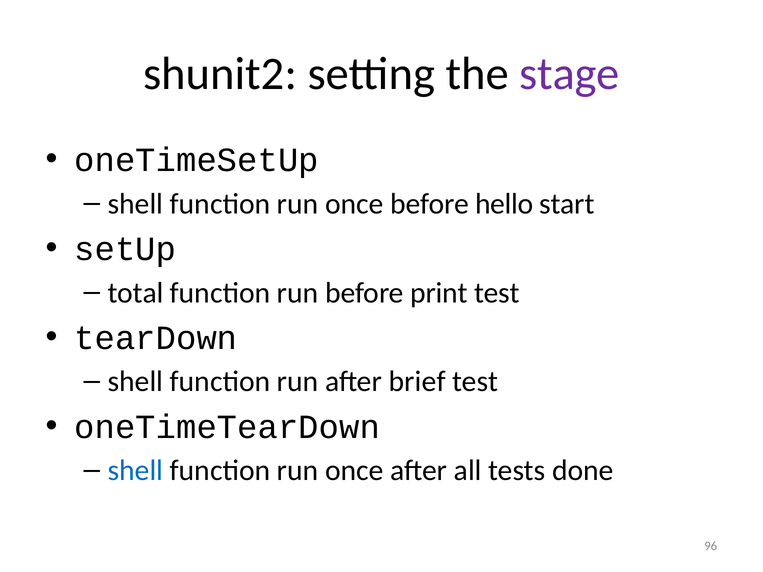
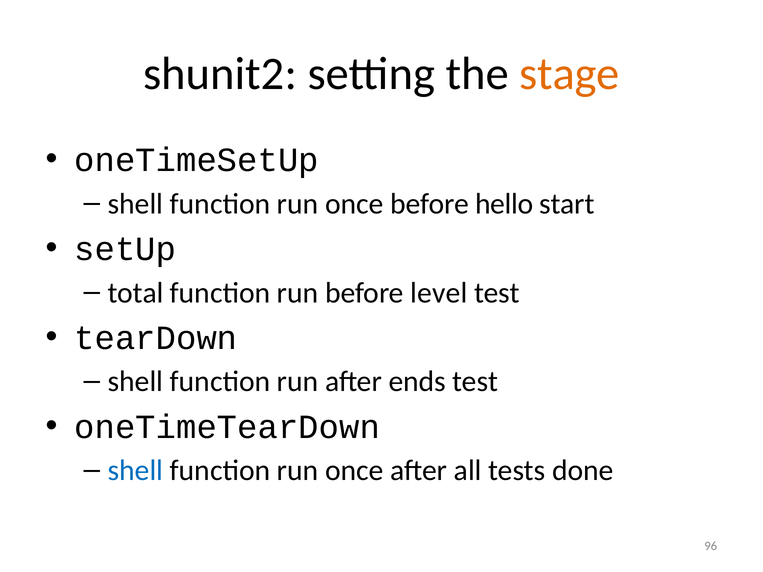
stage colour: purple -> orange (569, 74)
print: print -> level (439, 293)
brief: brief -> ends (417, 382)
